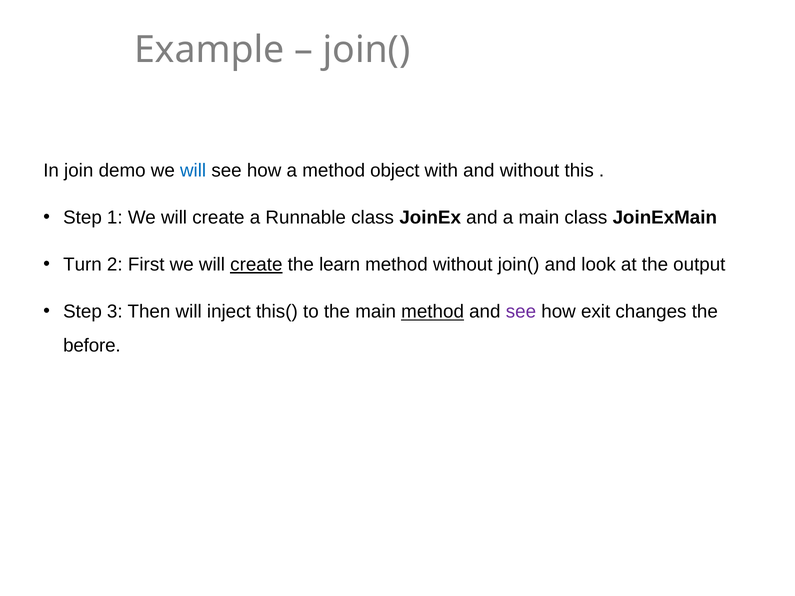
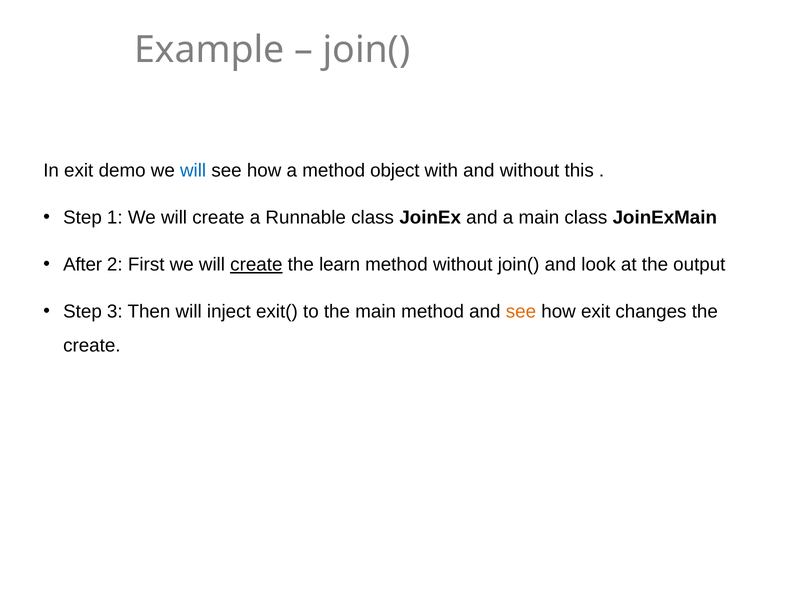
In join: join -> exit (79, 171)
Turn: Turn -> After (83, 265)
this(: this( -> exit( (277, 312)
method underline: present -> none (433, 312)
see colour: purple -> orange (521, 312)
before: before -> create (92, 346)
